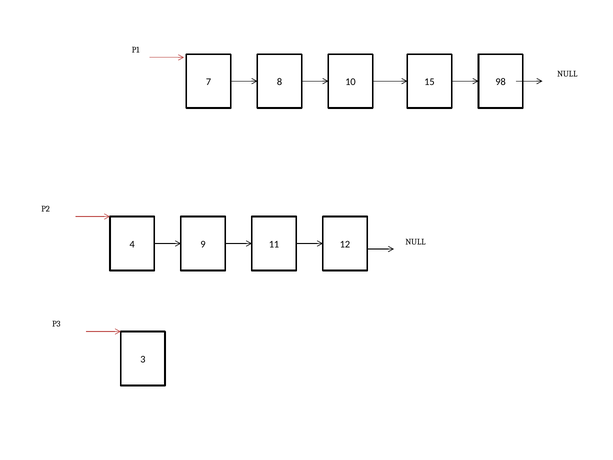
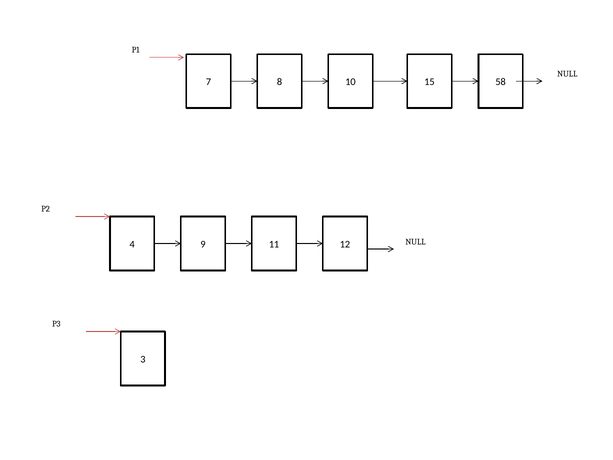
98: 98 -> 58 (501, 82)
